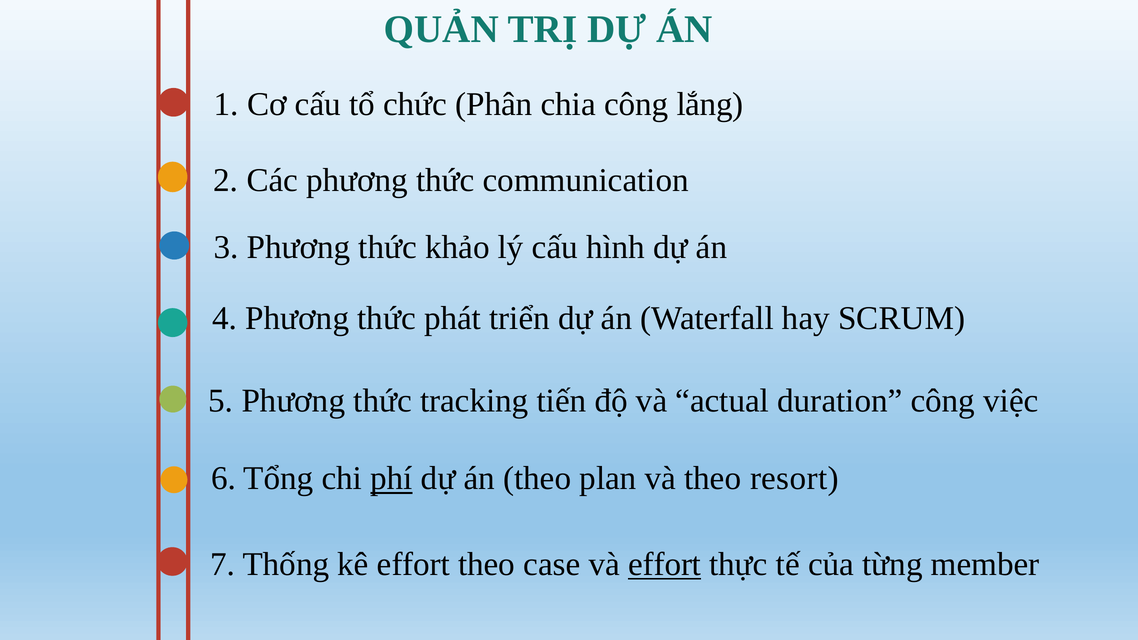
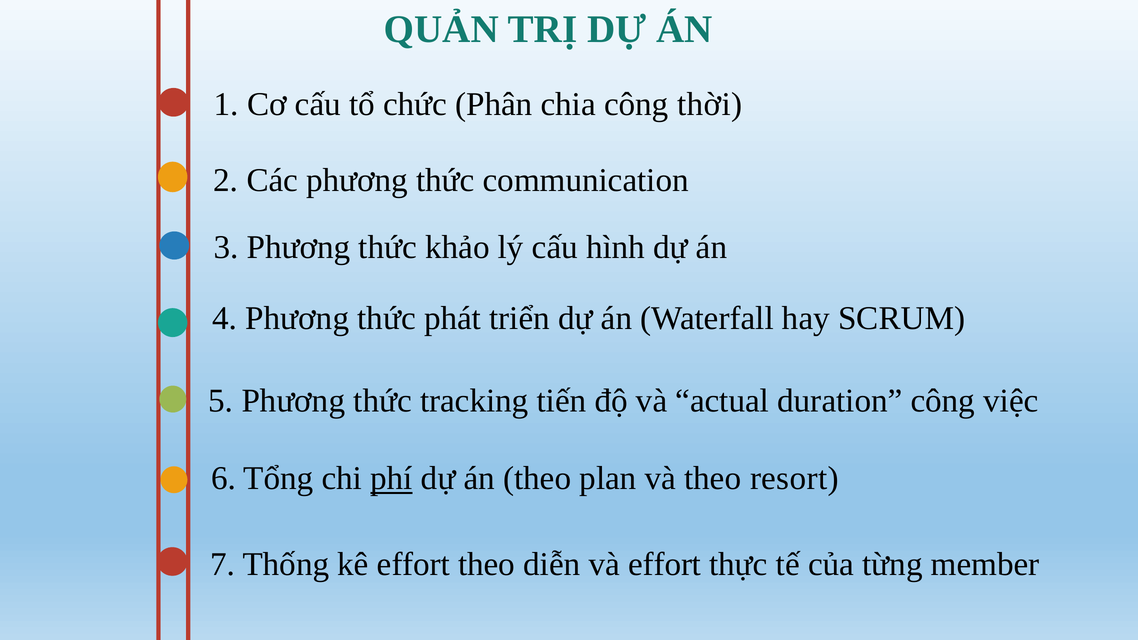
lắng: lắng -> thời (710, 104)
case: case -> diễn (552, 565)
effort underline: present -> none (665, 565)
